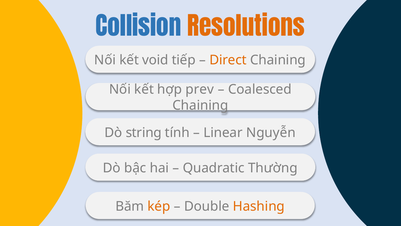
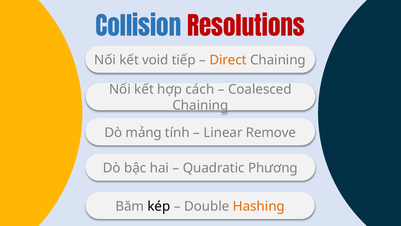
Resolutions colour: orange -> red (246, 27)
prev: prev -> cách (200, 89)
string: string -> mảng (144, 132)
Nguyễn: Nguyễn -> Remove (271, 132)
Thường: Thường -> Phương (273, 168)
kép colour: orange -> black (159, 206)
